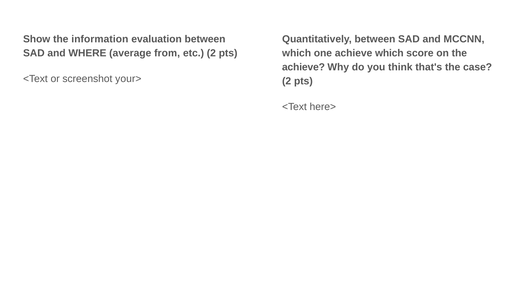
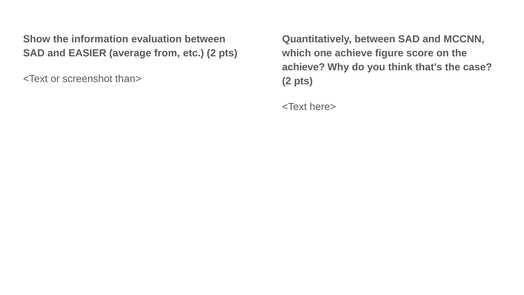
WHERE: WHERE -> EASIER (87, 53)
achieve which: which -> figure (389, 53)
your>: your> -> than> (128, 79)
